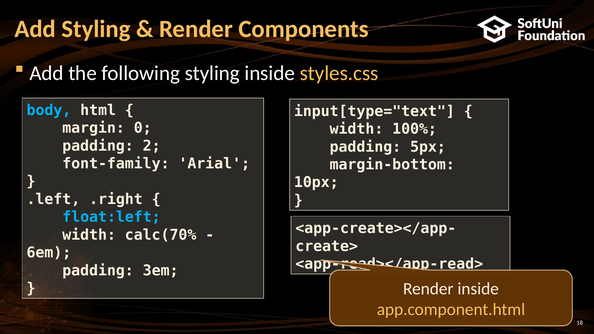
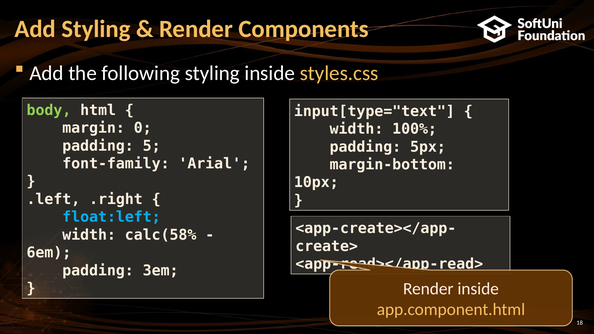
body colour: light blue -> light green (49, 110)
2: 2 -> 5 (152, 146)
calc(70%: calc(70% -> calc(58% (161, 235)
